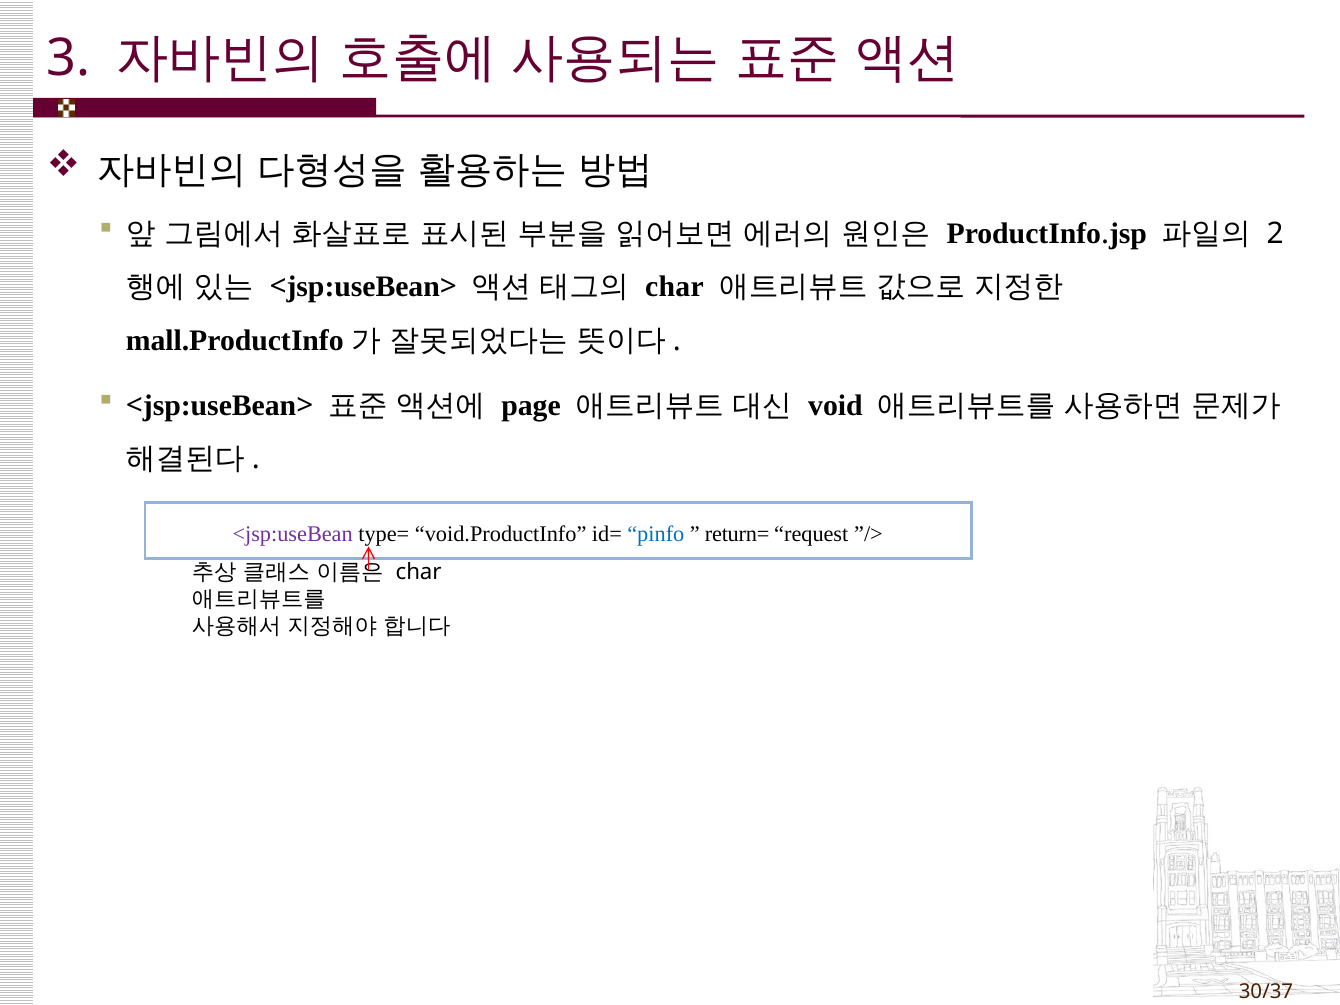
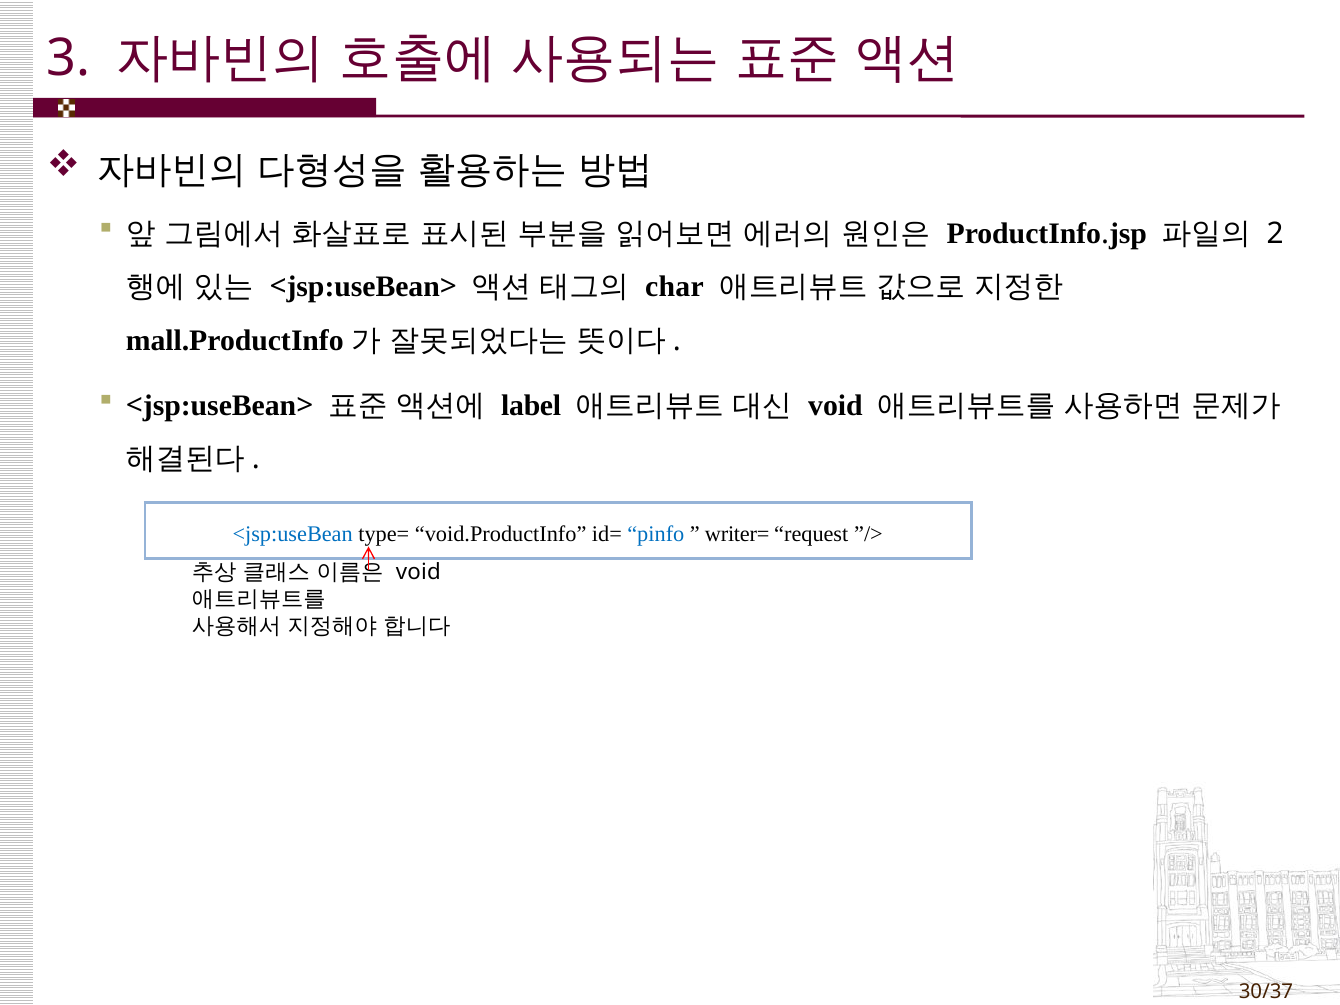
page: page -> label (531, 405)
<jsp:useBean colour: purple -> blue (293, 534)
return=: return= -> writer= (737, 534)
char: char -> void (418, 572)
